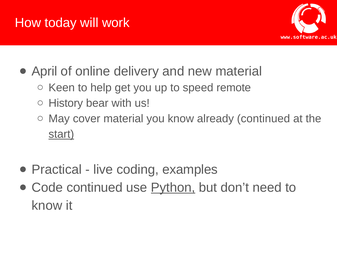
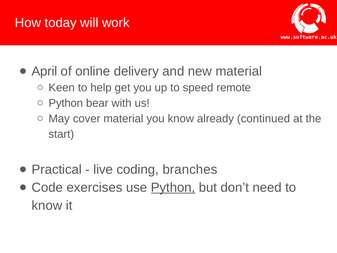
History: History -> Python (66, 103)
start underline: present -> none (61, 134)
examples: examples -> branches (190, 169)
Code continued: continued -> exercises (95, 187)
